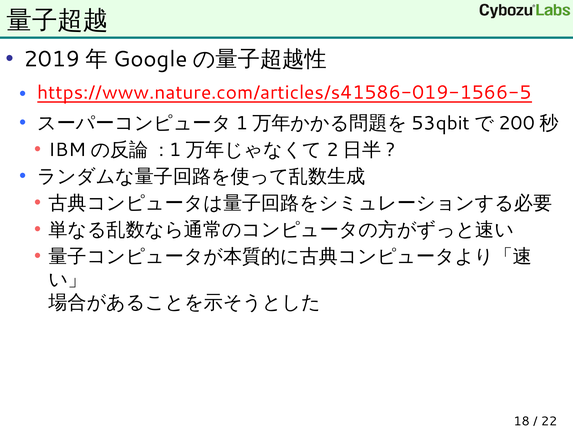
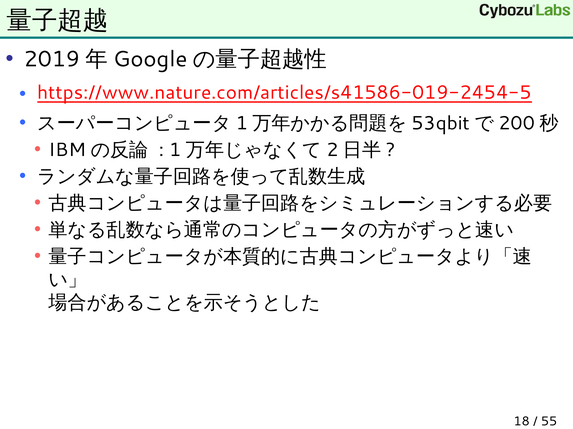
https://www.nature.com/articles/s41586-019-1566-5: https://www.nature.com/articles/s41586-019-1566-5 -> https://www.nature.com/articles/s41586-019-2454-5 (284, 93)
22: 22 -> 55 (549, 422)
